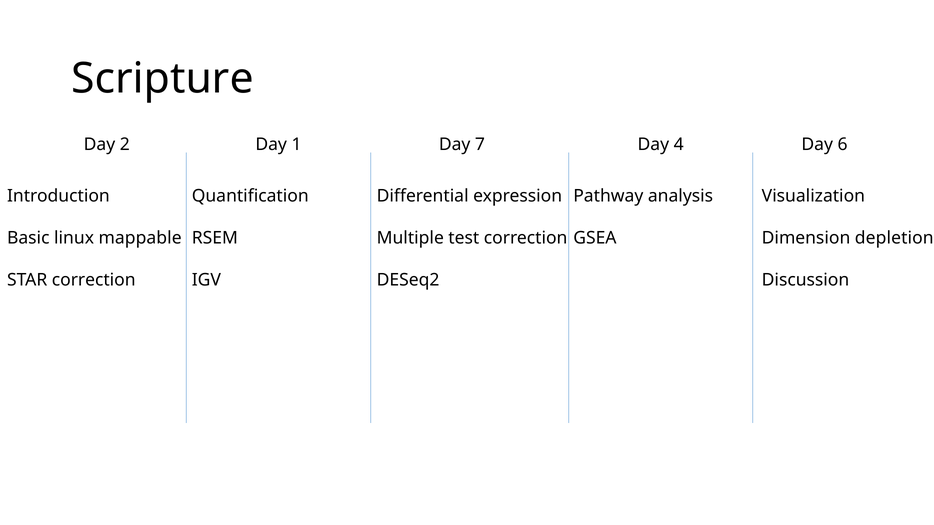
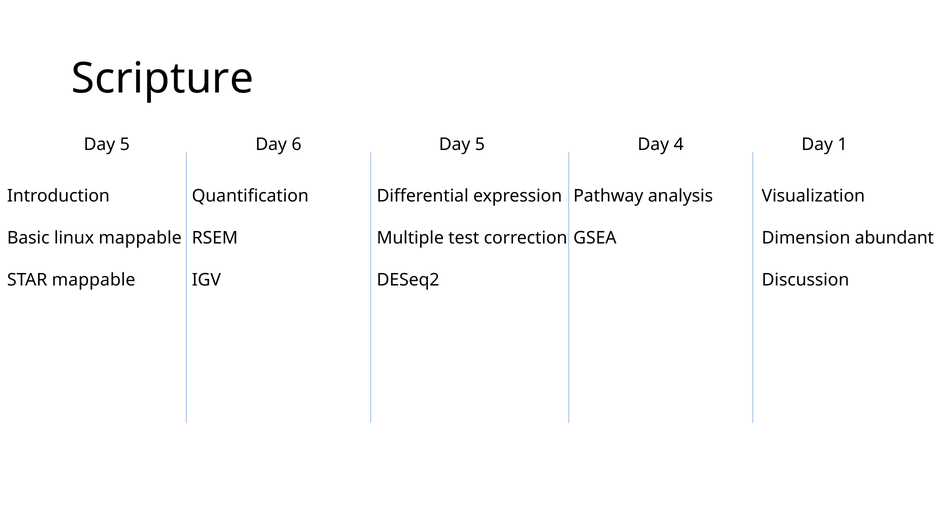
2: 2 -> 5 (125, 145)
1: 1 -> 6 (297, 145)
7: 7 -> 5 (480, 145)
6: 6 -> 1 (843, 145)
depletion: depletion -> abundant (894, 238)
STAR correction: correction -> mappable (94, 280)
